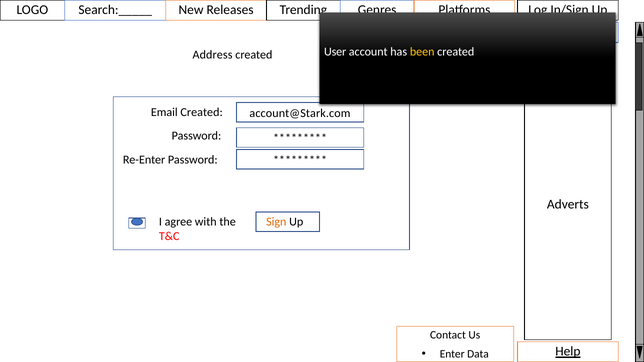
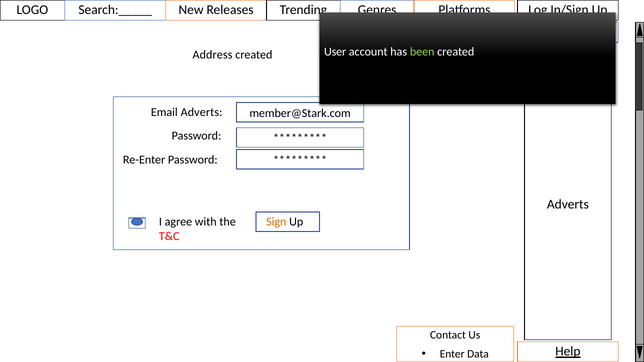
been colour: yellow -> light green (422, 52)
Email Created: Created -> Adverts (202, 112)
account@Stark.com: account@Stark.com -> member@Stark.com (300, 113)
